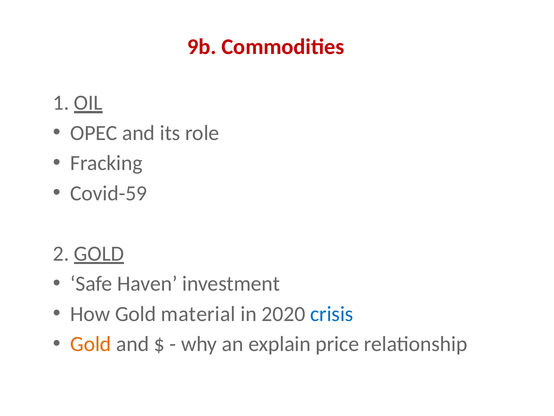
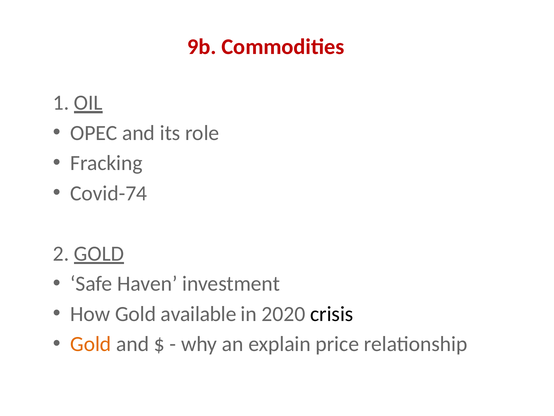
Covid-59: Covid-59 -> Covid-74 (109, 193)
material: material -> available (199, 314)
crisis colour: blue -> black (332, 314)
